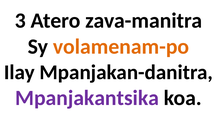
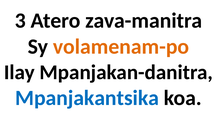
Mpanjakantsika colour: purple -> blue (87, 98)
